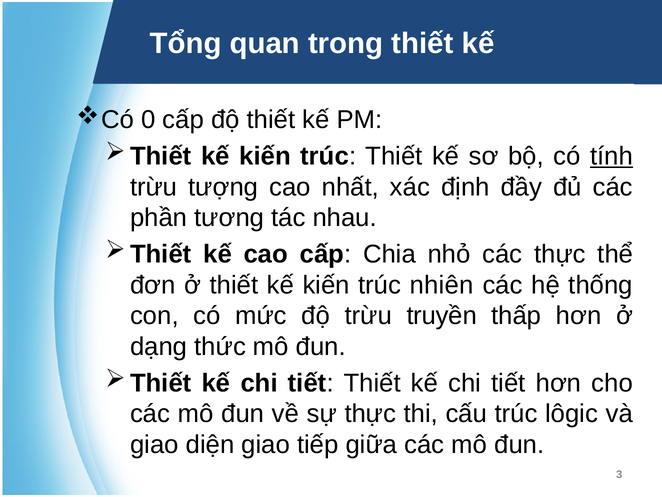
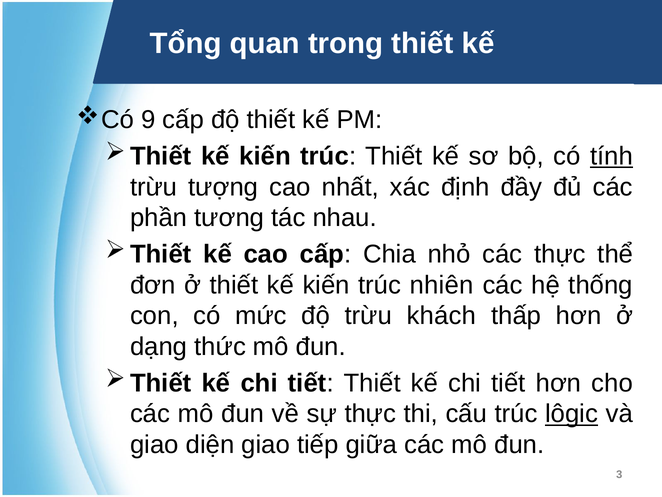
0: 0 -> 9 (148, 120)
truyền: truyền -> khách (441, 316)
lôgic underline: none -> present (572, 414)
